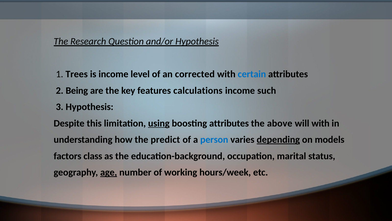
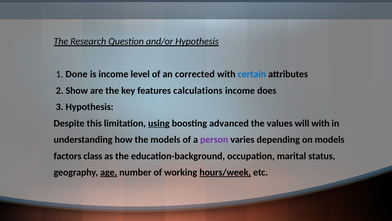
Trees: Trees -> Done (77, 74)
Being: Being -> Show (77, 90)
such: such -> does (267, 90)
boosting attributes: attributes -> advanced (229, 123)
above: above -> values (280, 123)
the predict: predict -> models (165, 139)
person colour: blue -> purple (214, 139)
depending underline: present -> none (278, 139)
hours/week underline: none -> present (225, 172)
